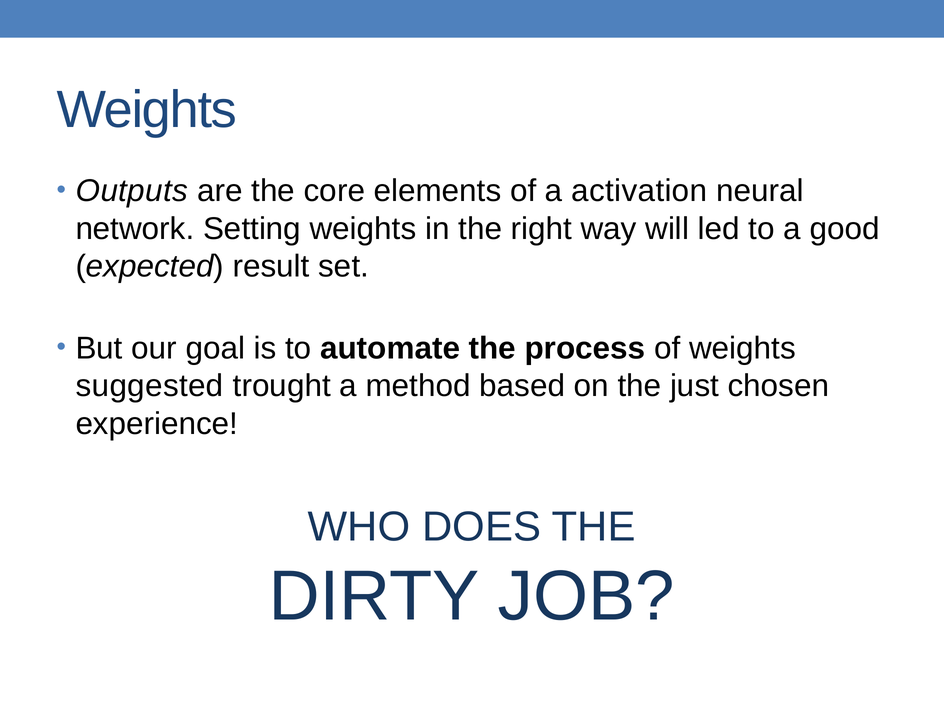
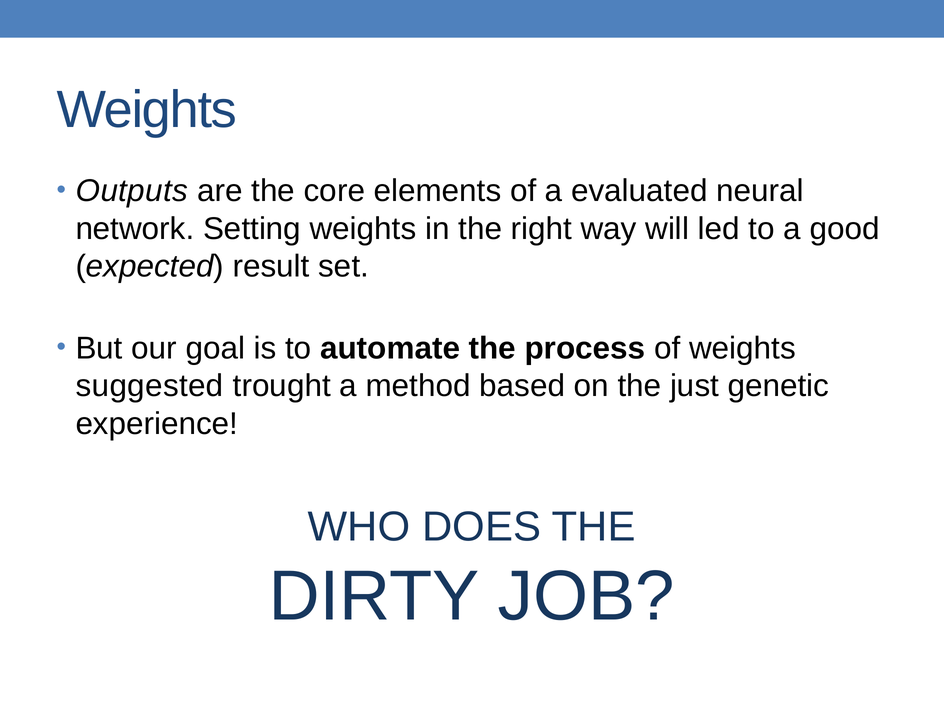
activation: activation -> evaluated (639, 191)
chosen: chosen -> genetic (778, 386)
